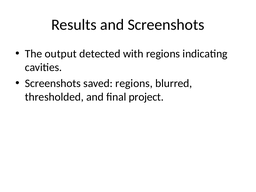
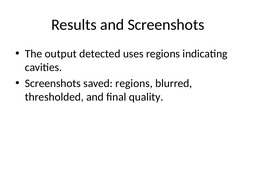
with: with -> uses (133, 54)
project: project -> quality (146, 97)
